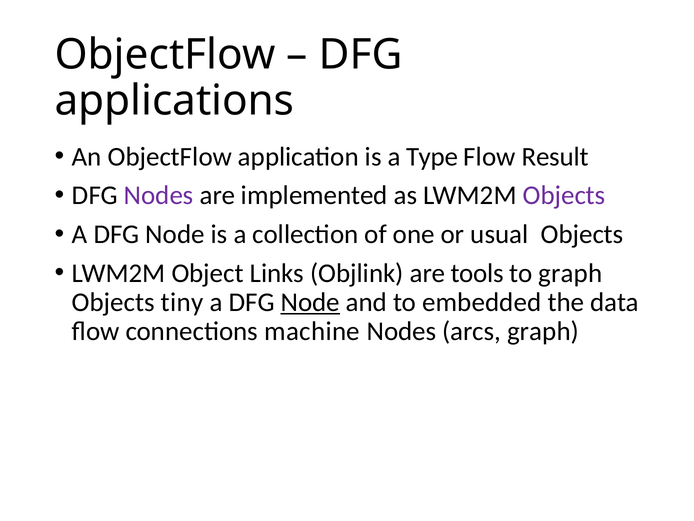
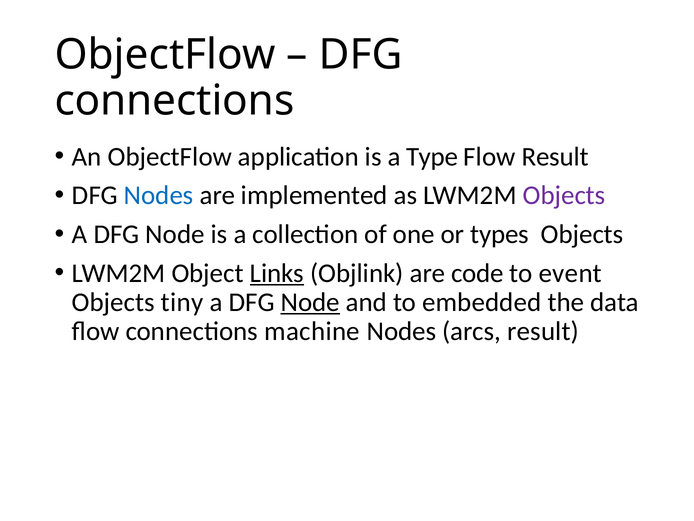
applications: applications -> connections (174, 101)
Nodes colour: purple -> blue (159, 195)
usual: usual -> types (500, 234)
Links underline: none -> present (277, 273)
tools: tools -> code (477, 273)
to graph: graph -> event (570, 273)
arcs graph: graph -> result (543, 331)
